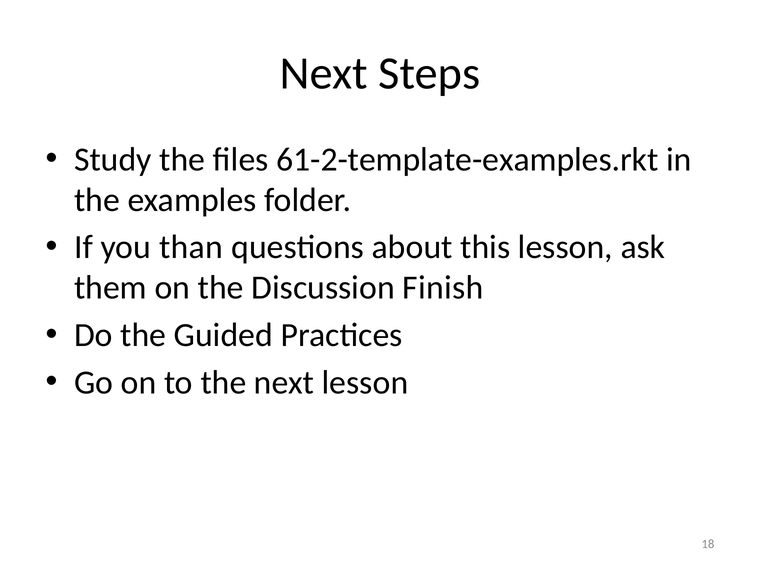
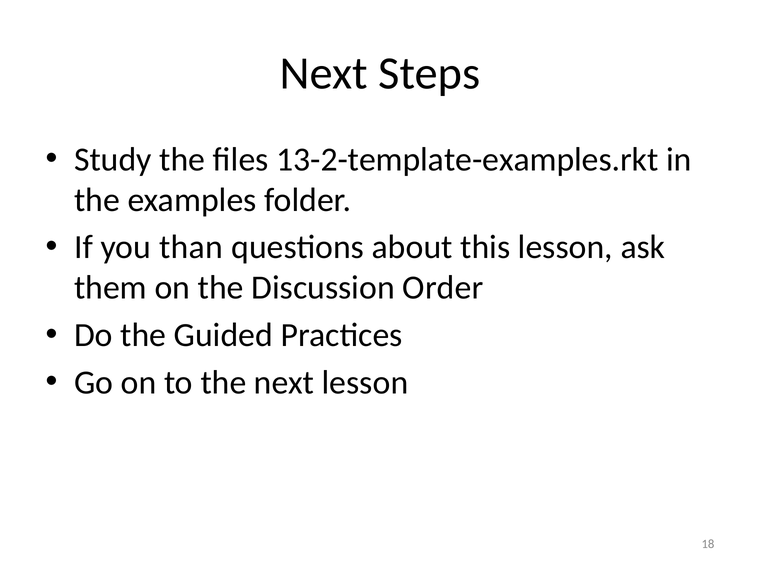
61-2-template-examples.rkt: 61-2-template-examples.rkt -> 13-2-template-examples.rkt (467, 159)
Finish: Finish -> Order (443, 288)
